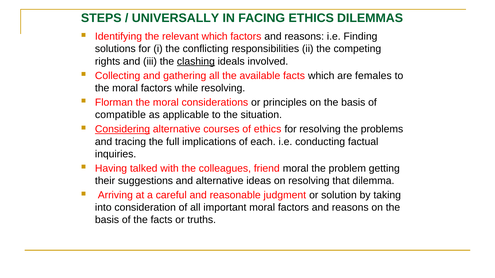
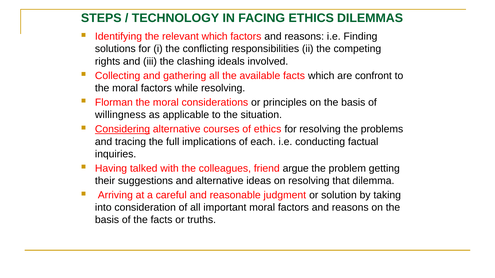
UNIVERSALLY: UNIVERSALLY -> TECHNOLOGY (175, 18)
clashing underline: present -> none (196, 61)
females: females -> confront (373, 76)
compatible: compatible -> willingness (120, 115)
friend moral: moral -> argue (296, 169)
